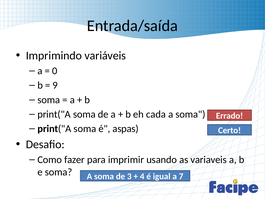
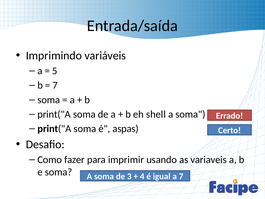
0: 0 -> 5 (55, 71)
9: 9 -> 7 (55, 85)
cada: cada -> shell (156, 114)
